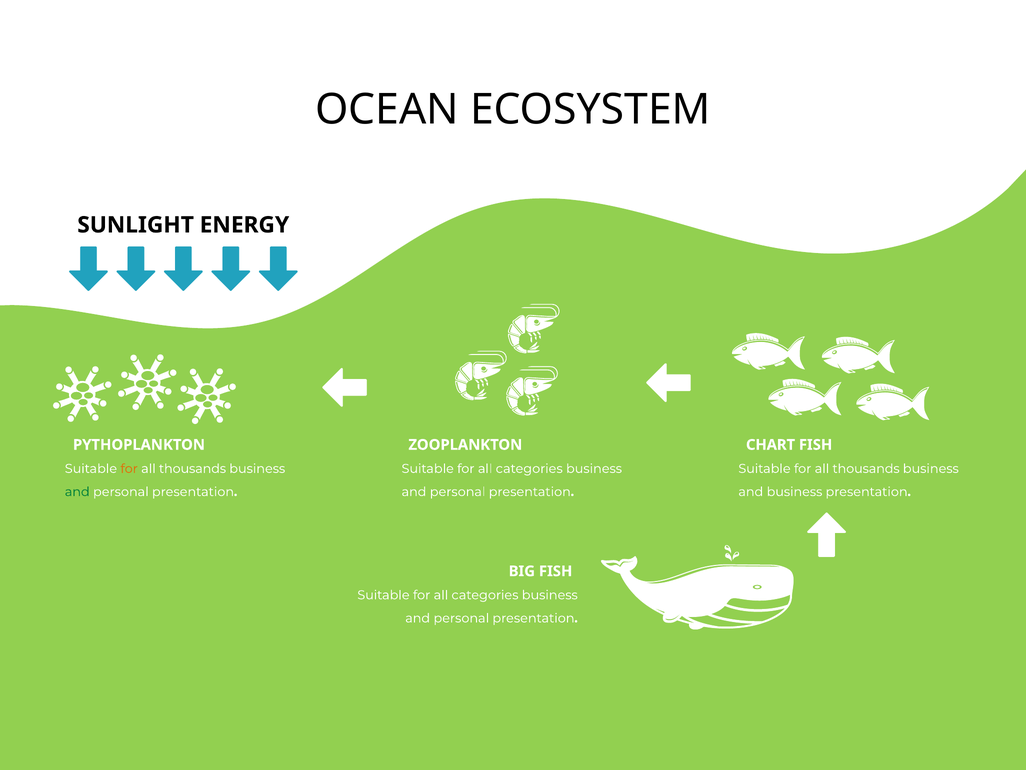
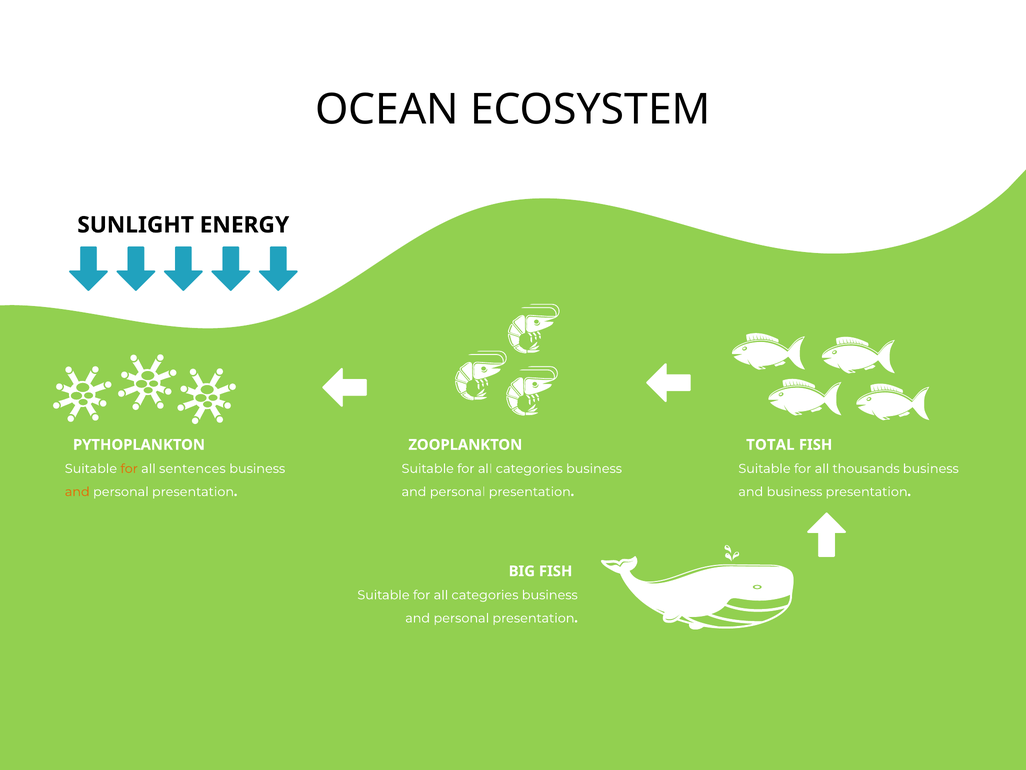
CHART: CHART -> TOTAL (770, 445)
thousands: thousands -> sentences (192, 468)
and colour: green -> orange (77, 492)
